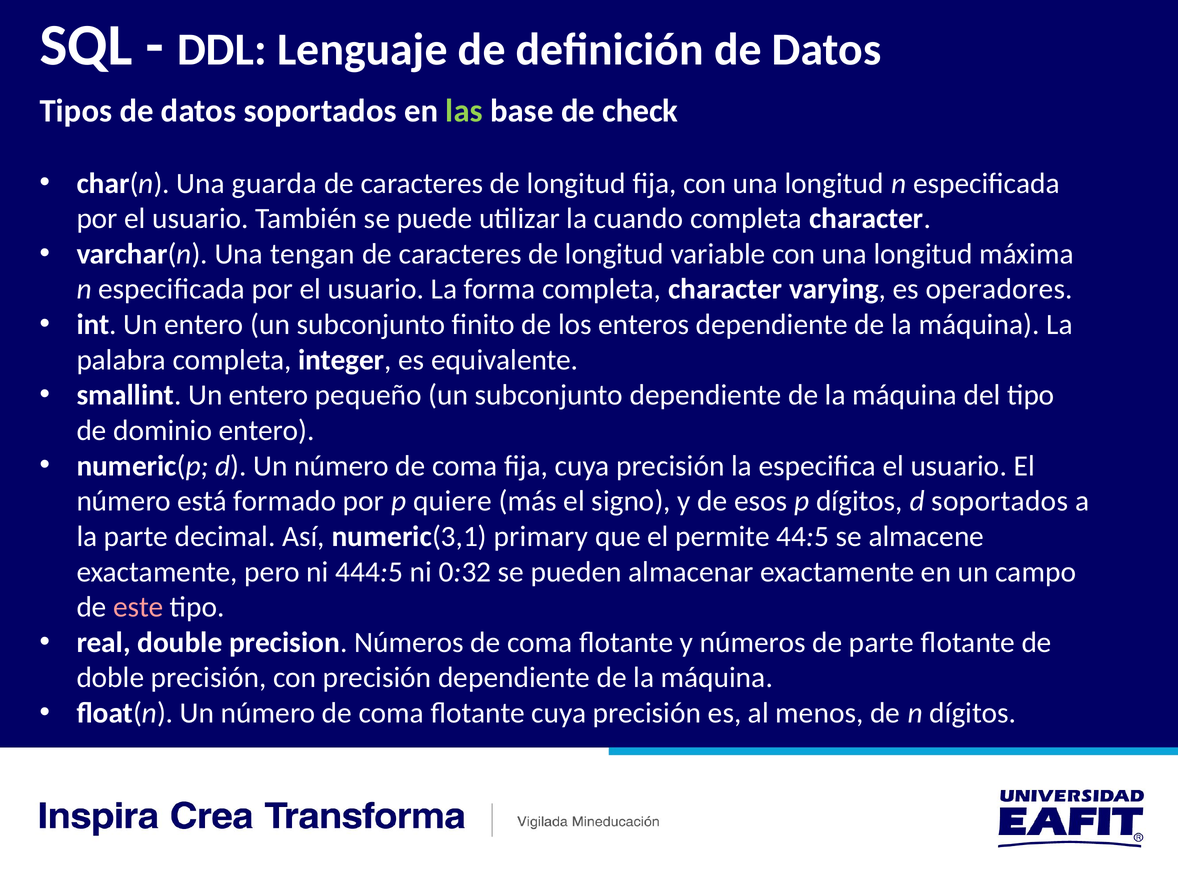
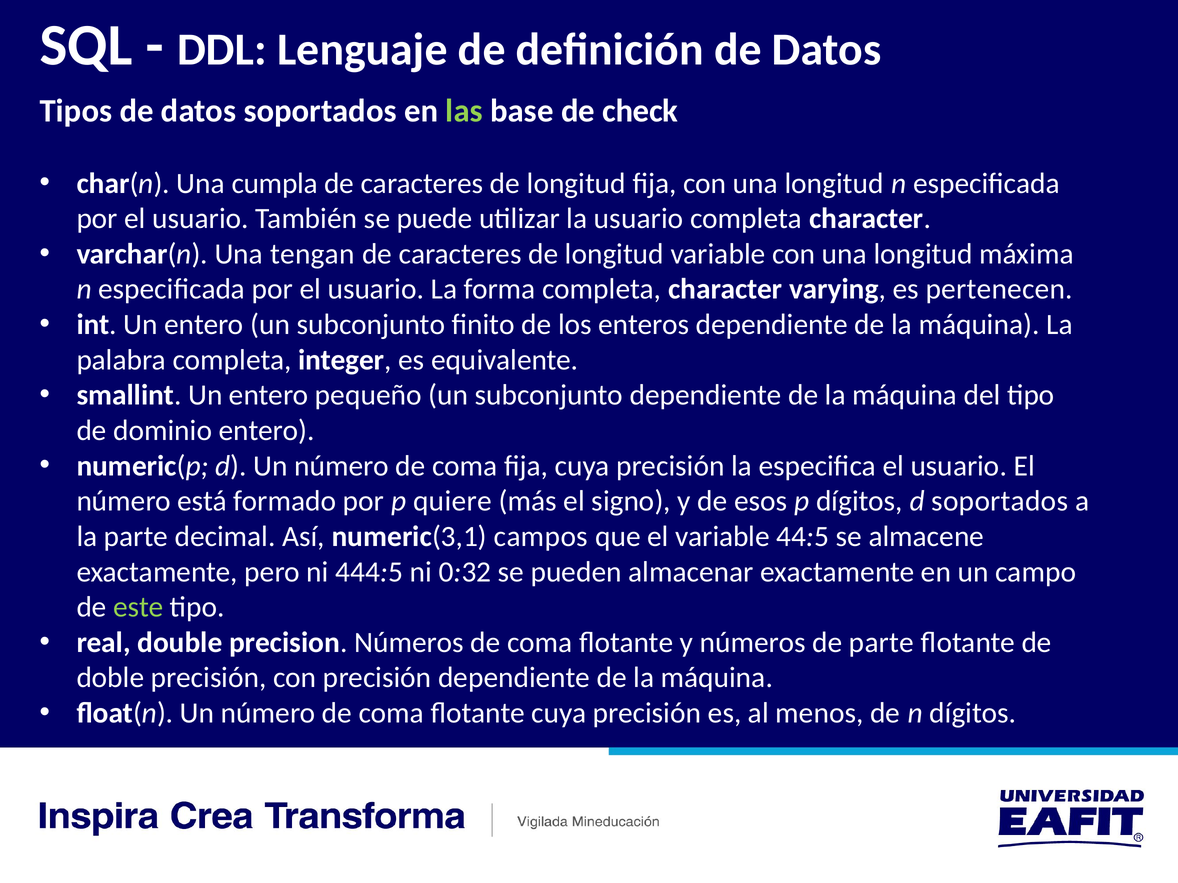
guarda: guarda -> cumpla (275, 183)
la cuando: cuando -> usuario (639, 219)
operadores: operadores -> pertenecen (999, 289)
primary: primary -> campos (541, 537)
el permite: permite -> variable (722, 537)
este colour: pink -> light green (138, 607)
